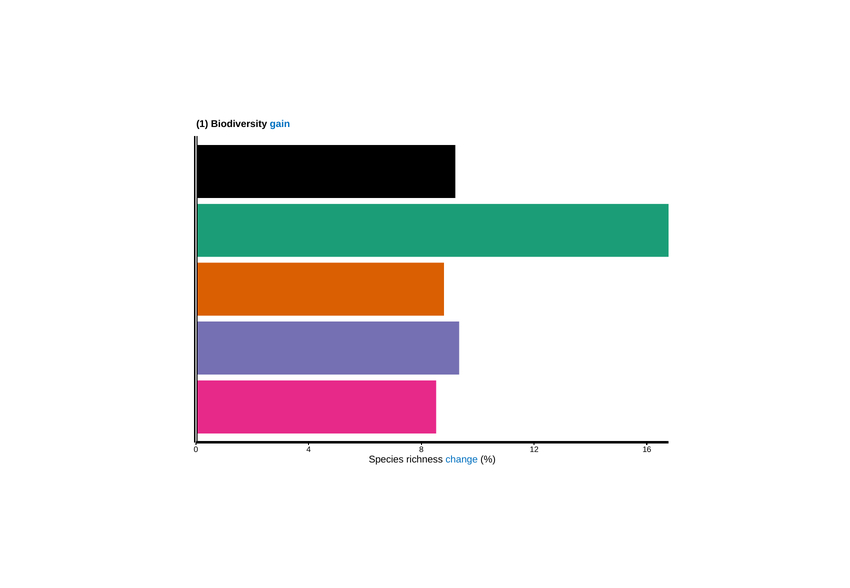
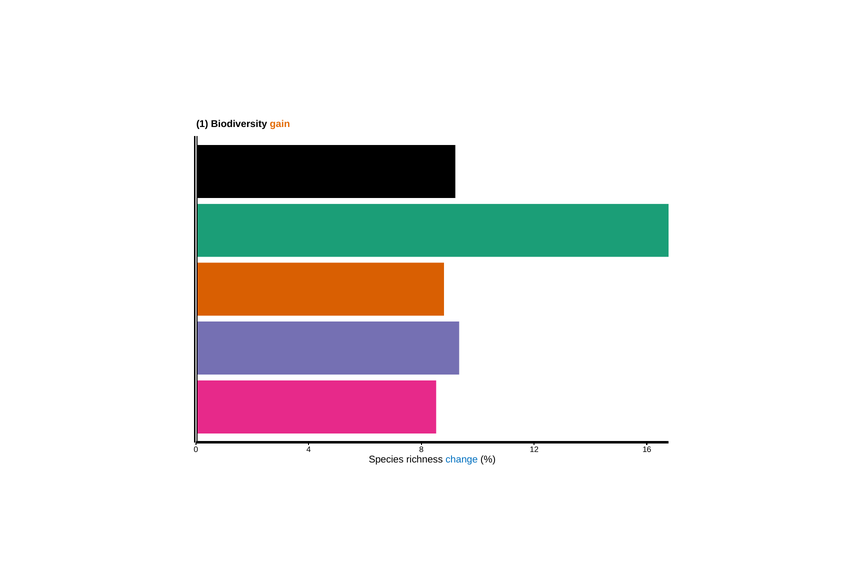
gain colour: blue -> orange (280, 124)
